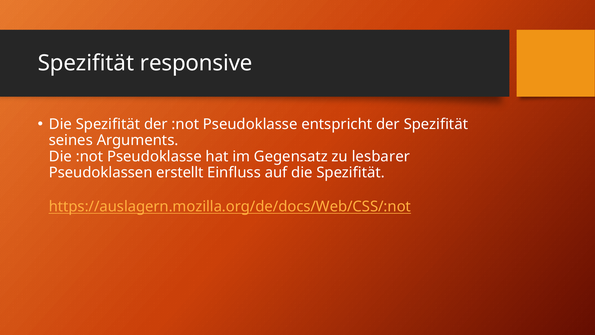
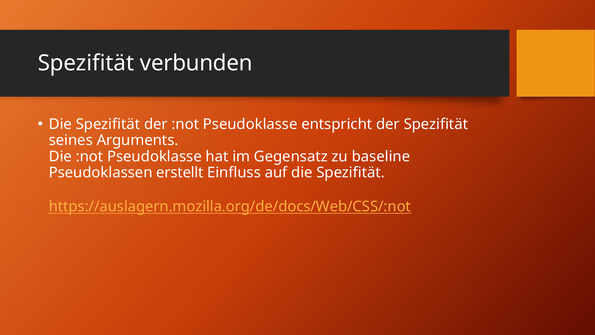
responsive: responsive -> verbunden (196, 63)
lesbarer: lesbarer -> baseline (381, 156)
